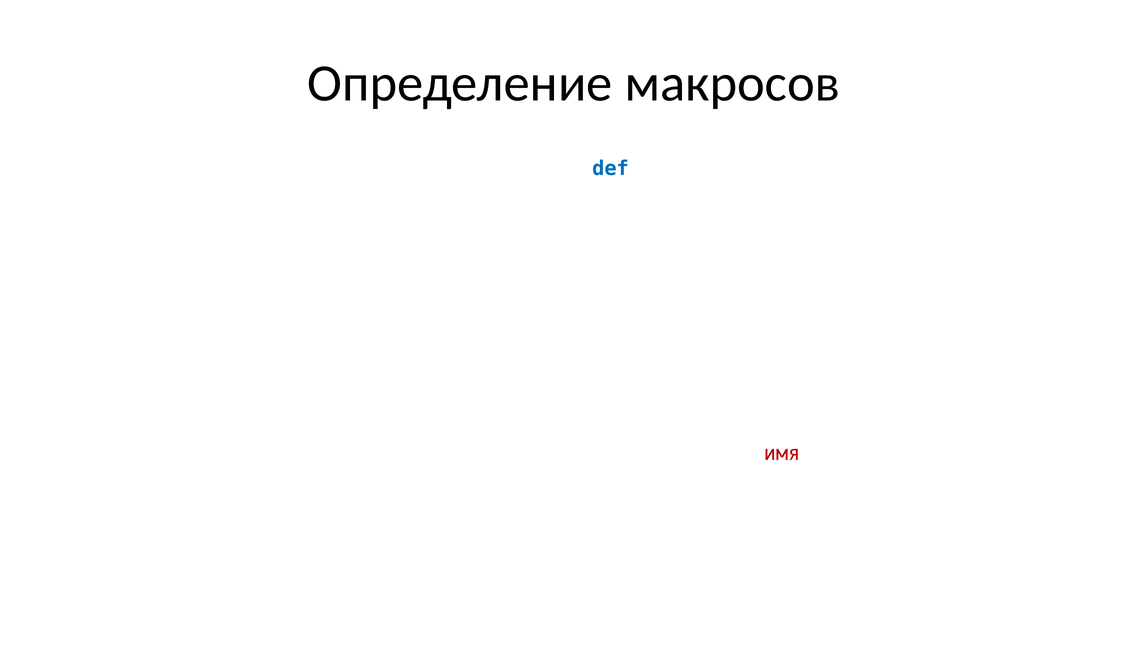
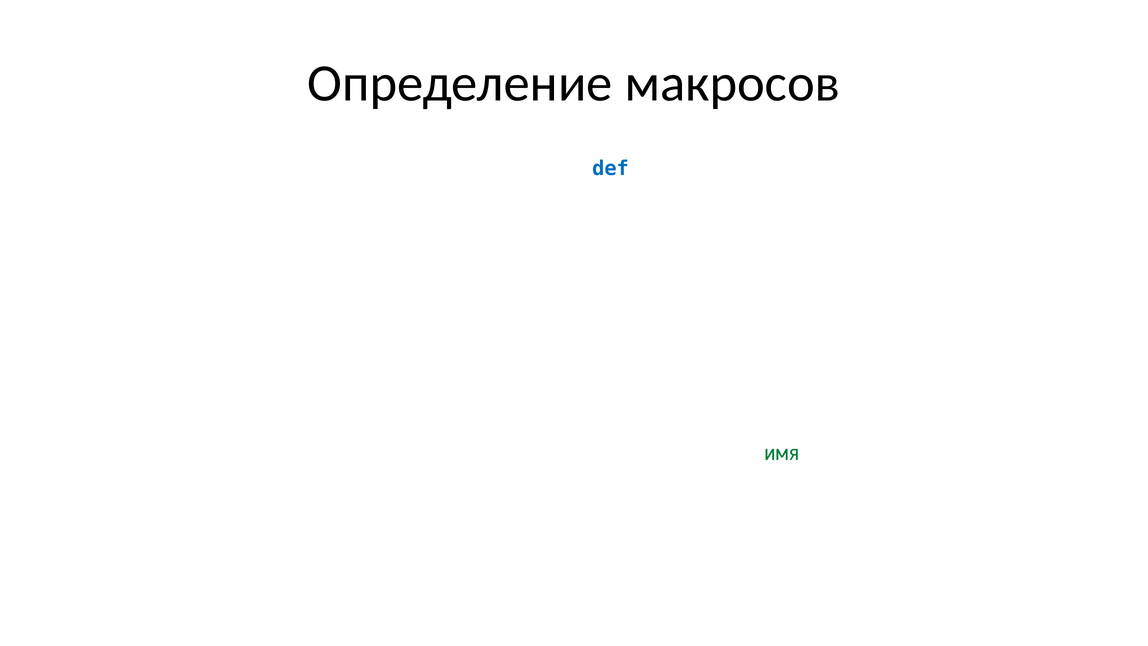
имя colour: red -> green (782, 453)
